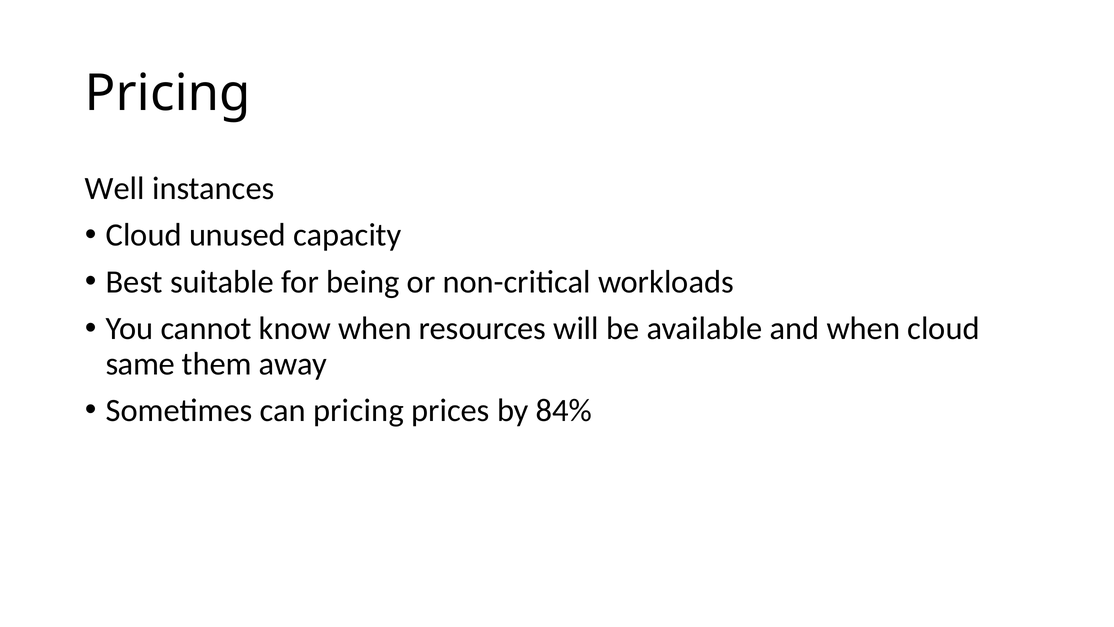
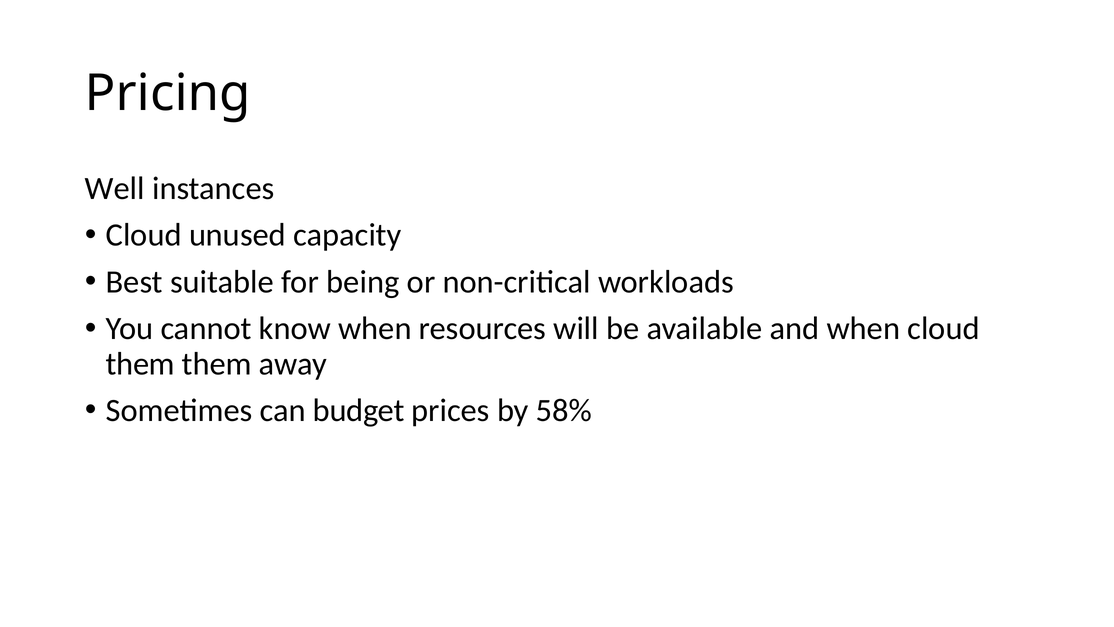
same: same -> them (140, 364)
can pricing: pricing -> budget (359, 410)
84%: 84% -> 58% (564, 410)
